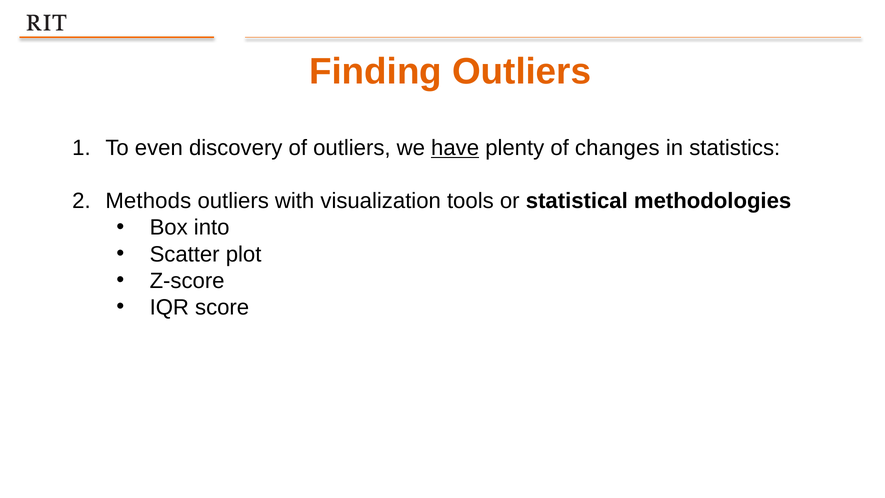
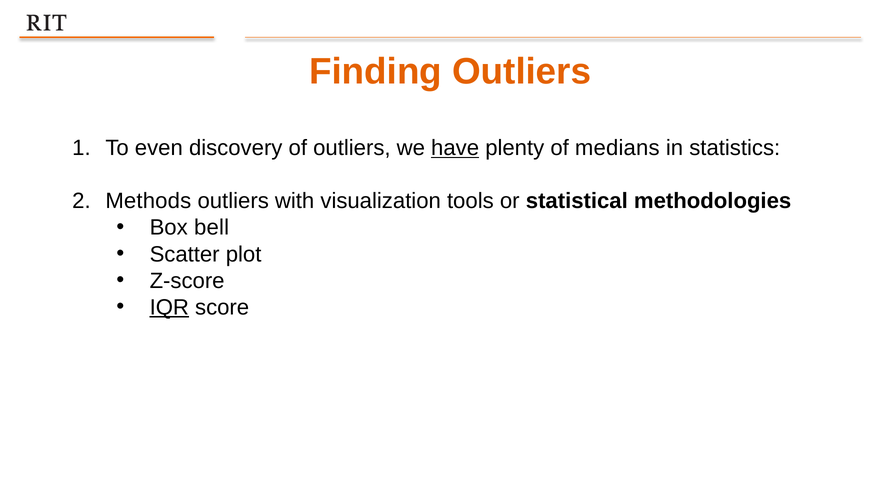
changes: changes -> medians (617, 148)
into: into -> bell (212, 228)
IQR underline: none -> present (169, 307)
